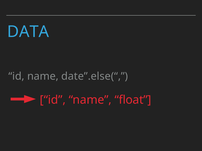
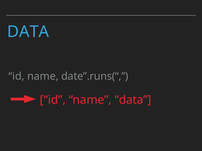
date”.else(“: date”.else(“ -> date”.runs(“ (95, 76)
name float: float -> data (133, 100)
